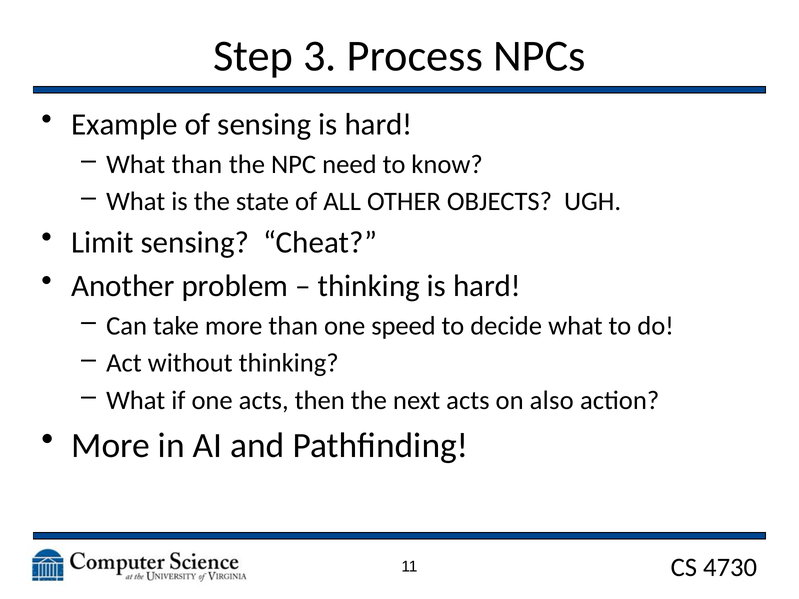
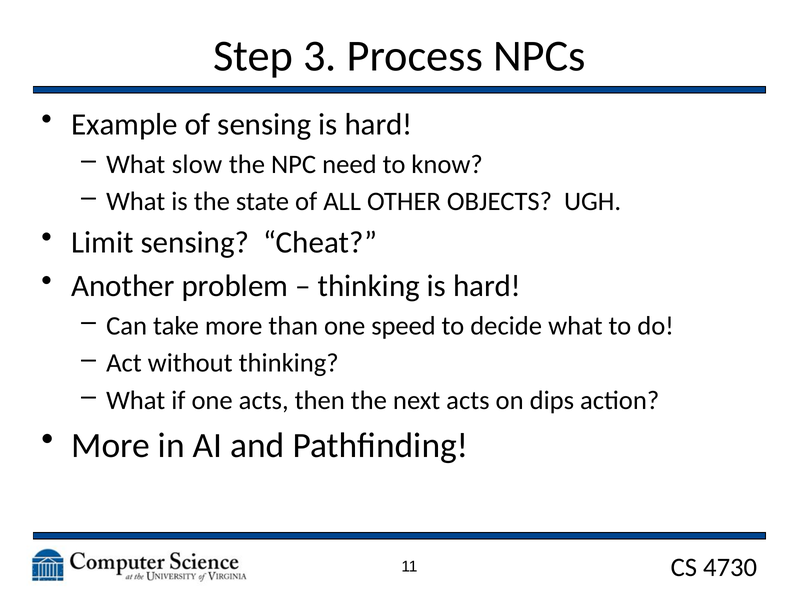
What than: than -> slow (197, 164)
also: also -> dips (552, 401)
